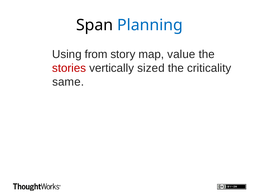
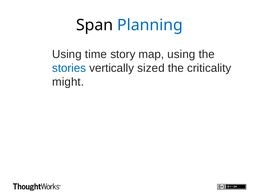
from: from -> time (96, 54)
map value: value -> using (181, 54)
stories colour: red -> blue (69, 68)
same: same -> might (68, 82)
